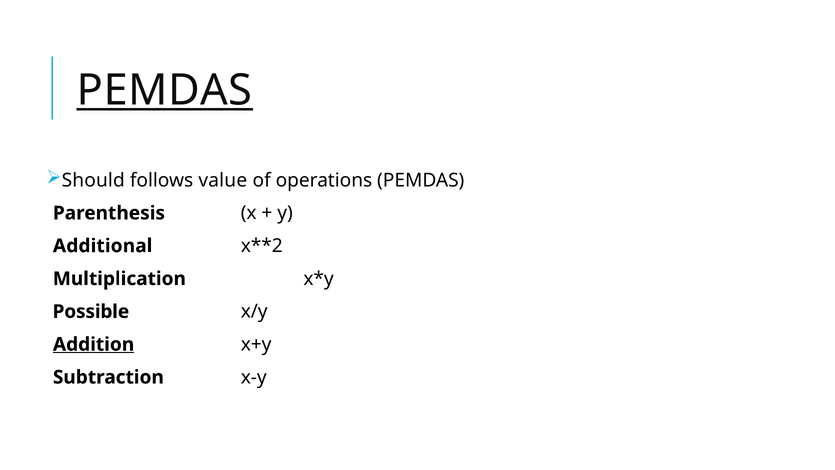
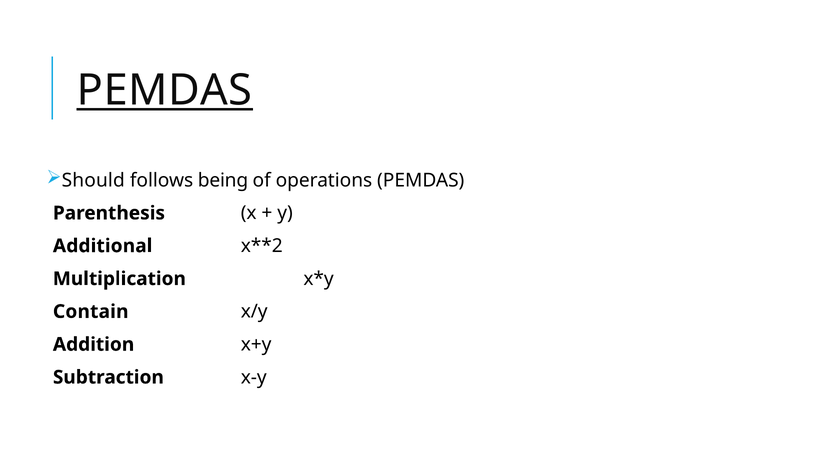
value: value -> being (223, 180)
Possible: Possible -> Contain (91, 311)
Addition underline: present -> none (94, 344)
